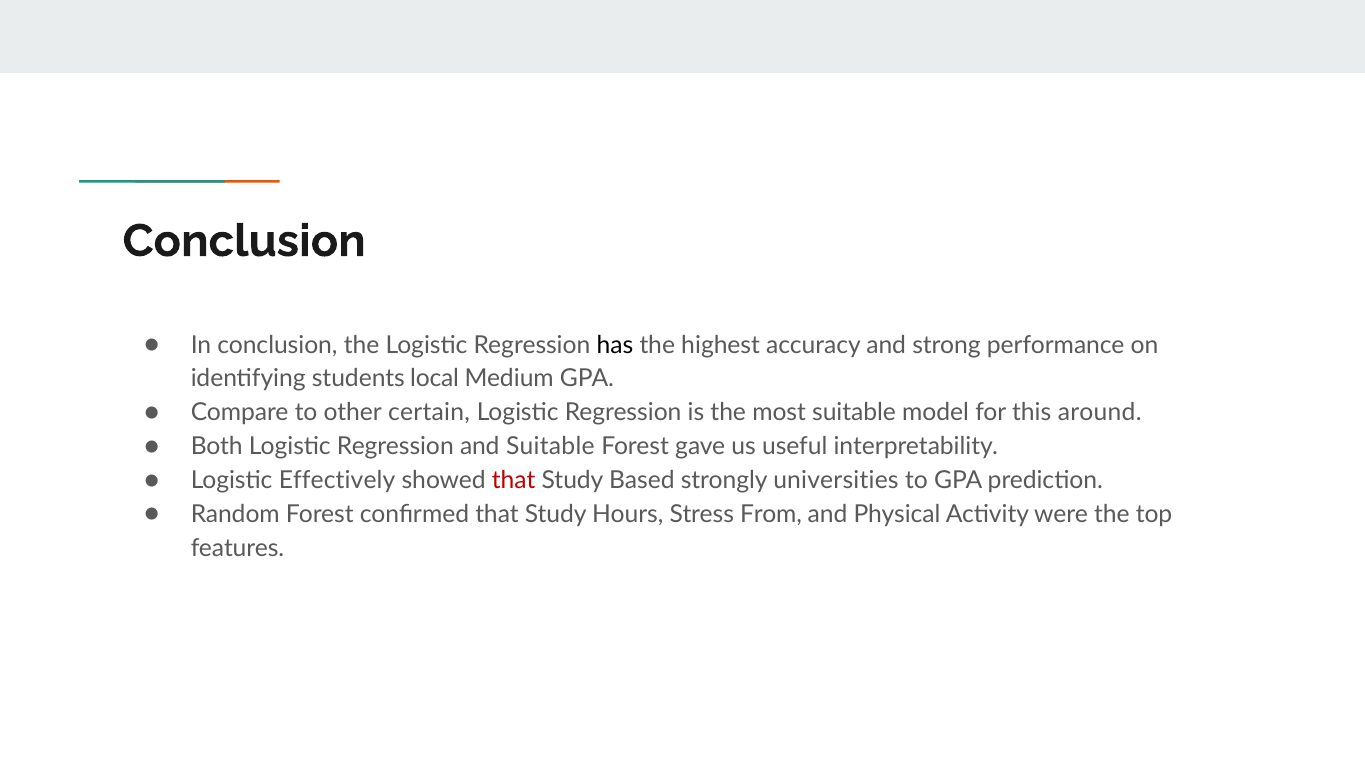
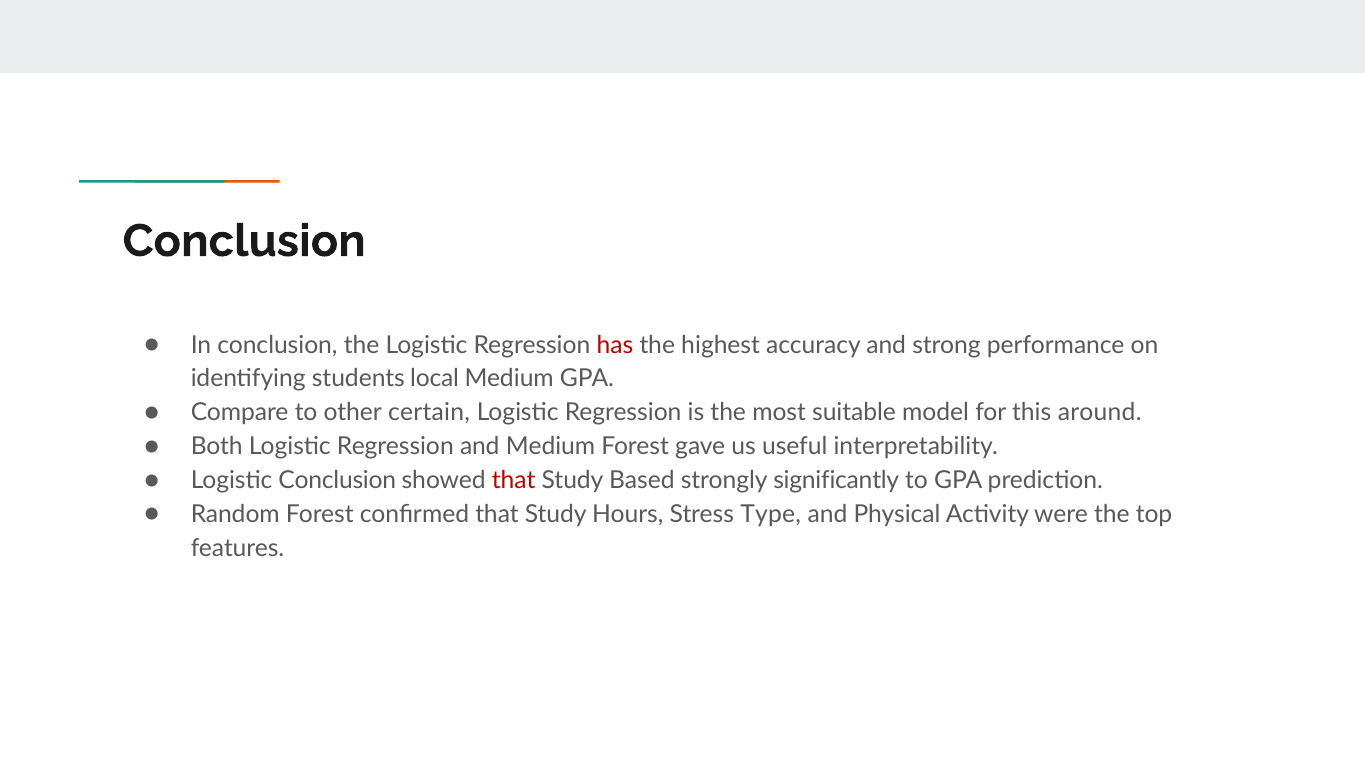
has colour: black -> red (615, 345)
and Suitable: Suitable -> Medium (551, 446)
Logistic Effectively: Effectively -> Conclusion (337, 480)
universities: universities -> significantly (836, 480)
From: From -> Type (771, 514)
